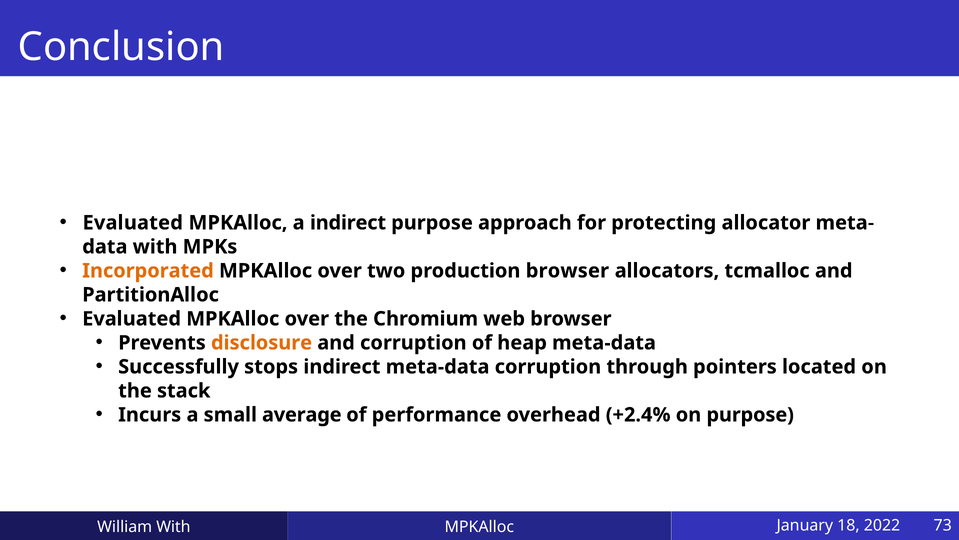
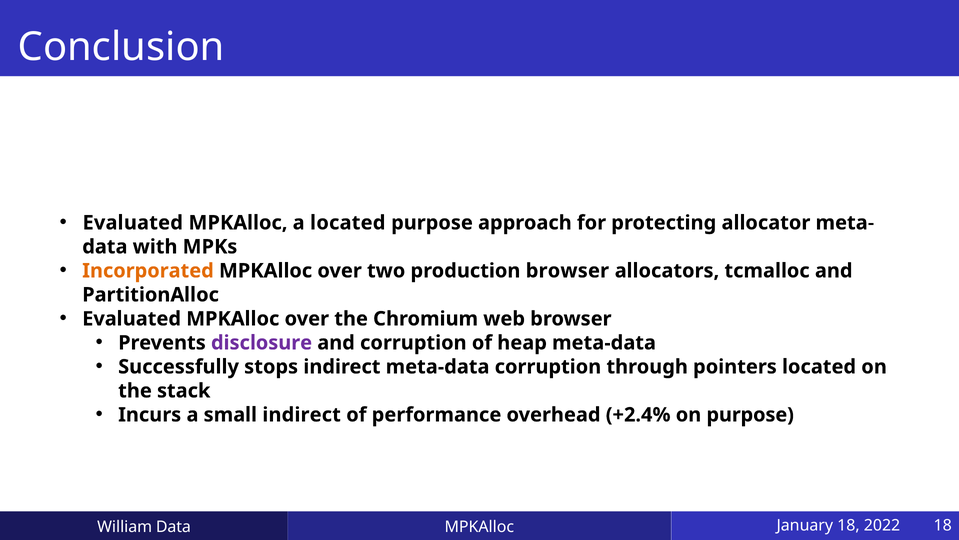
a indirect: indirect -> located (348, 223)
disclosure colour: orange -> purple (262, 342)
small average: average -> indirect (302, 414)
73: 73 -> 18 (943, 525)
William With: With -> Data (173, 526)
